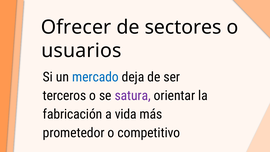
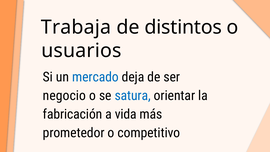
Ofrecer: Ofrecer -> Trabaja (76, 27)
sectores: sectores -> distintos (183, 27)
terceros: terceros -> negocio (64, 96)
satura colour: purple -> blue (133, 96)
